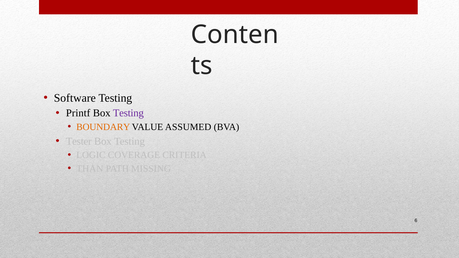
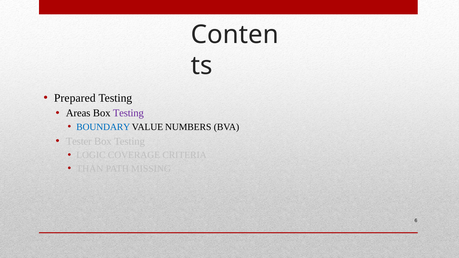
Software: Software -> Prepared (75, 98)
Printf: Printf -> Areas (78, 113)
BOUNDARY colour: orange -> blue (103, 127)
ASSUMED: ASSUMED -> NUMBERS (188, 127)
